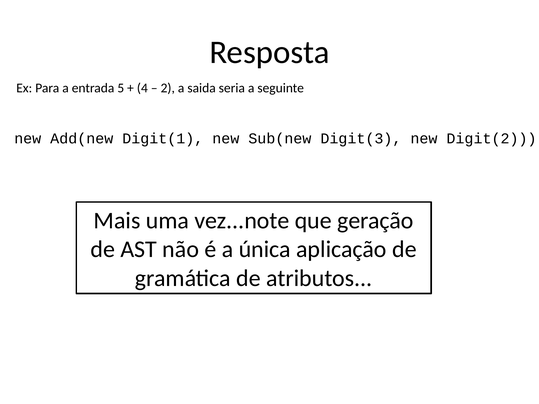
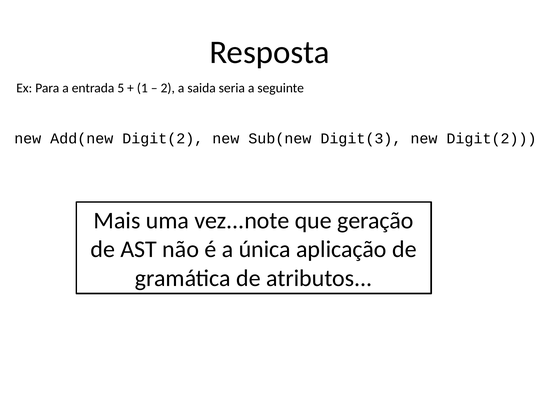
4: 4 -> 1 (142, 88)
Add(new Digit(1: Digit(1 -> Digit(2 (163, 139)
